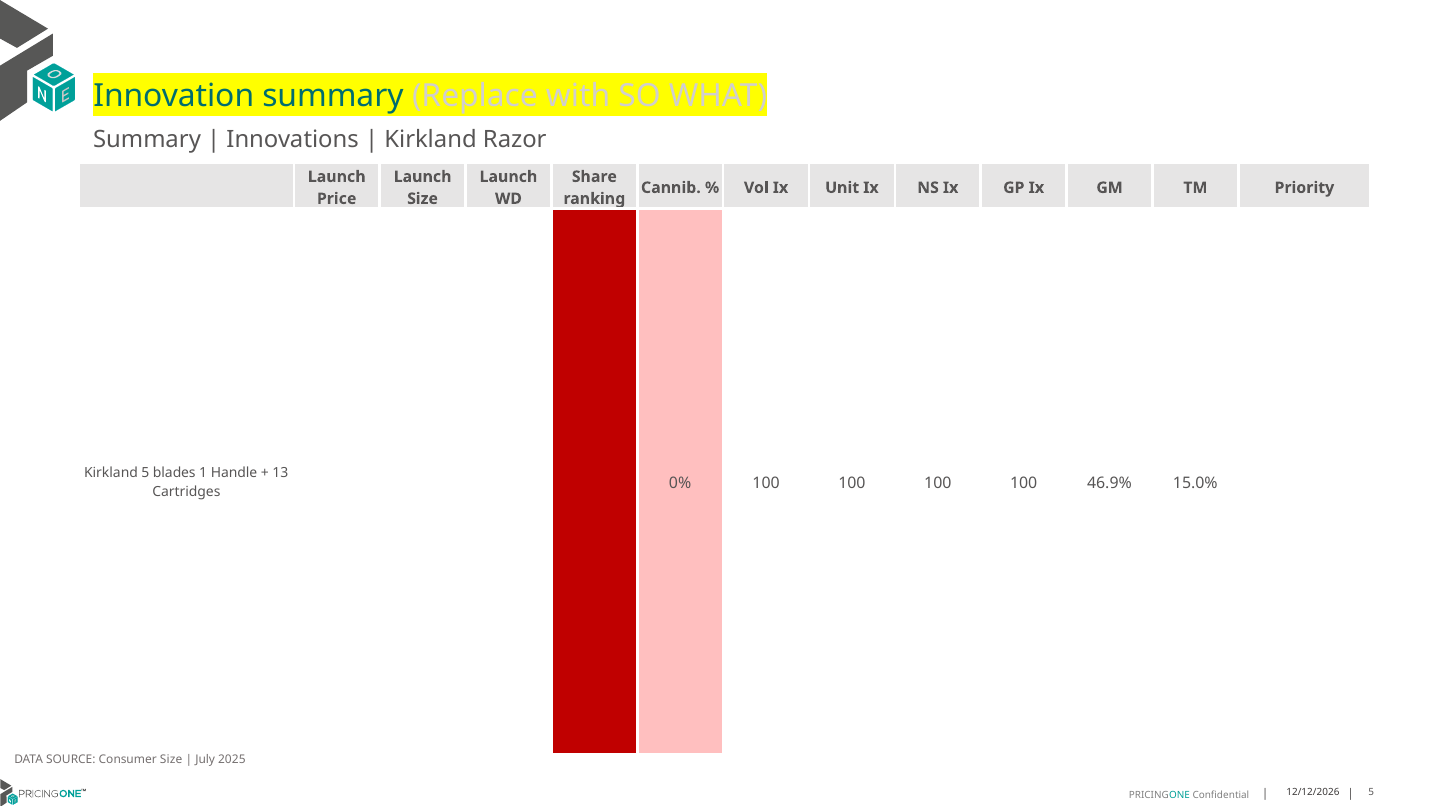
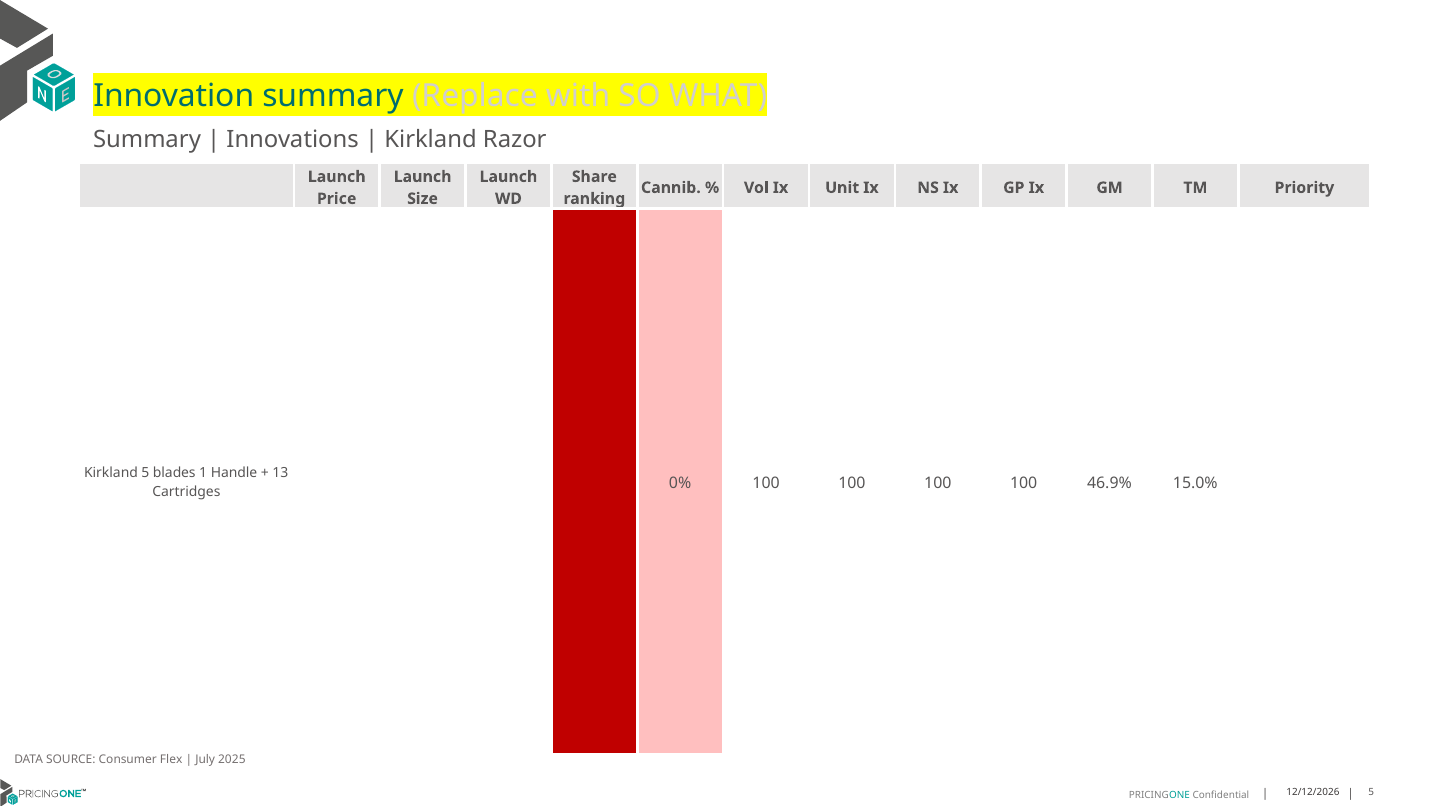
Consumer Size: Size -> Flex (171, 759)
